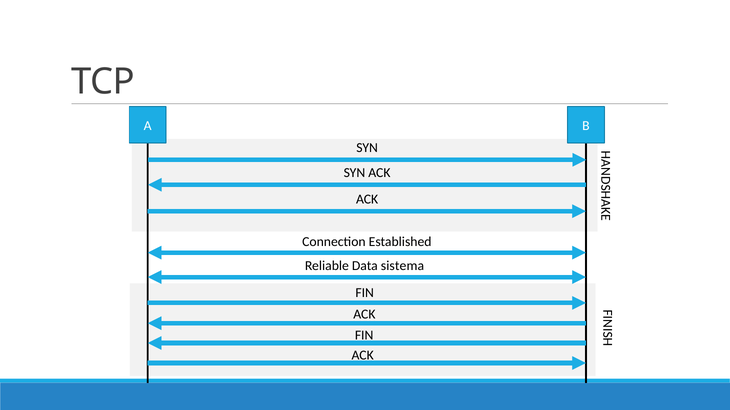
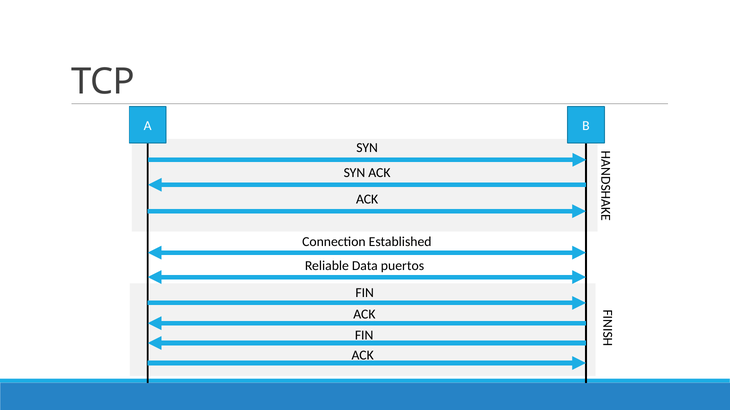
sistema: sistema -> puertos (402, 266)
